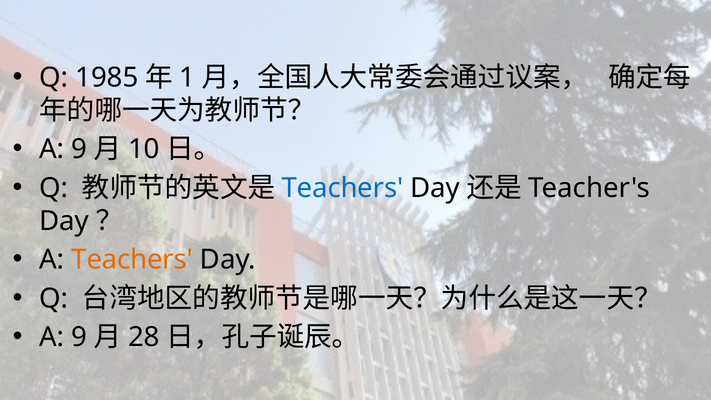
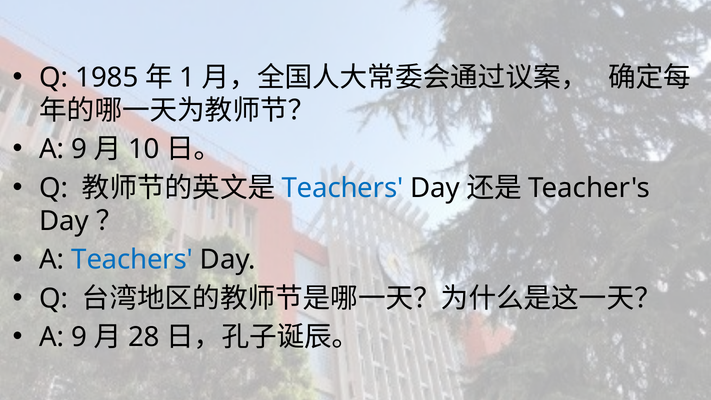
Teachers colour: orange -> blue (132, 260)
